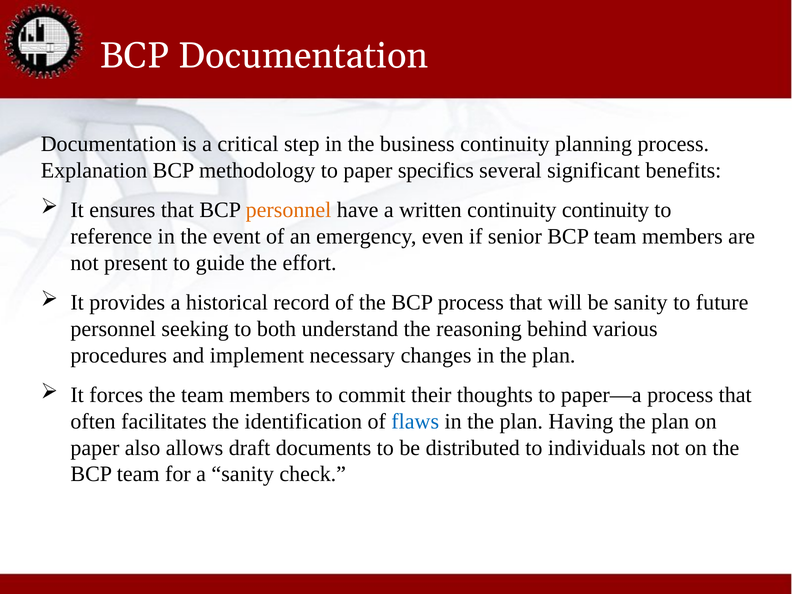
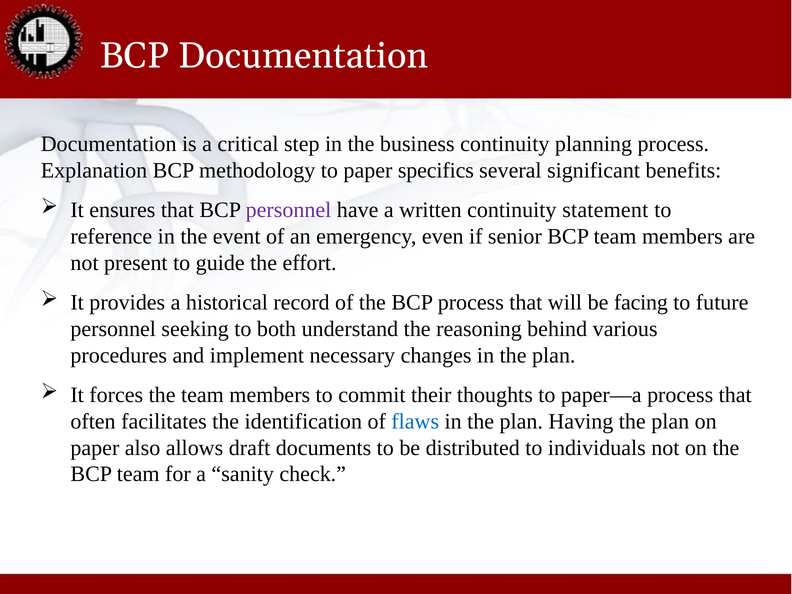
personnel colour: orange -> purple (289, 210)
continuity continuity: continuity -> statement (605, 210)
be sanity: sanity -> facing (641, 303)
